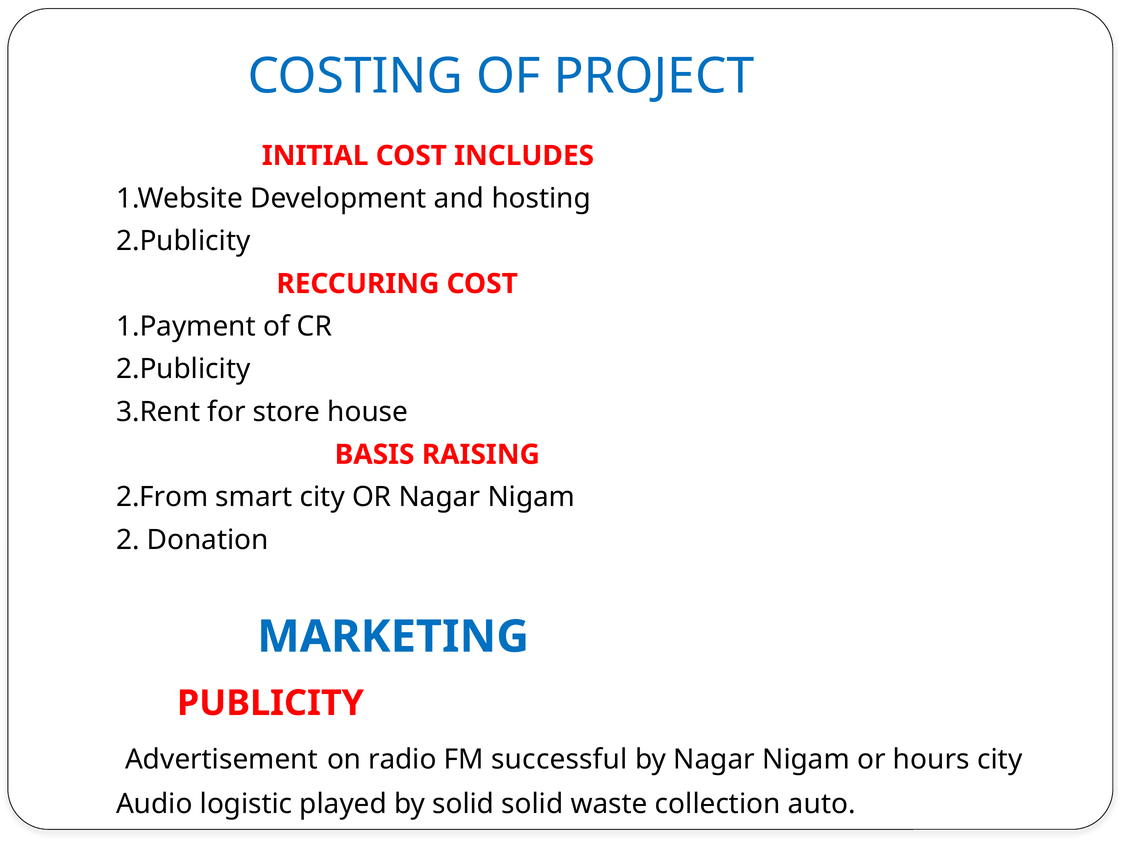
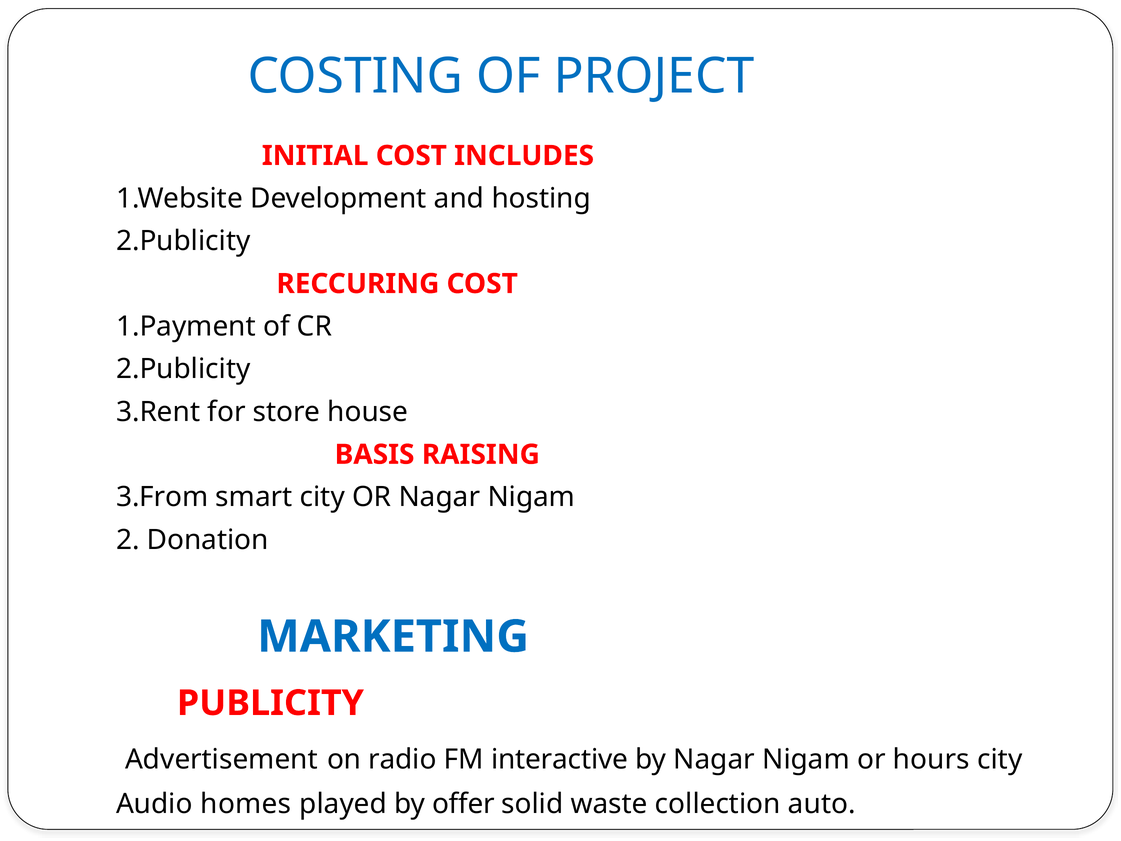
2.From: 2.From -> 3.From (162, 497)
successful: successful -> interactive (560, 759)
logistic: logistic -> homes (246, 804)
by solid: solid -> offer (463, 804)
